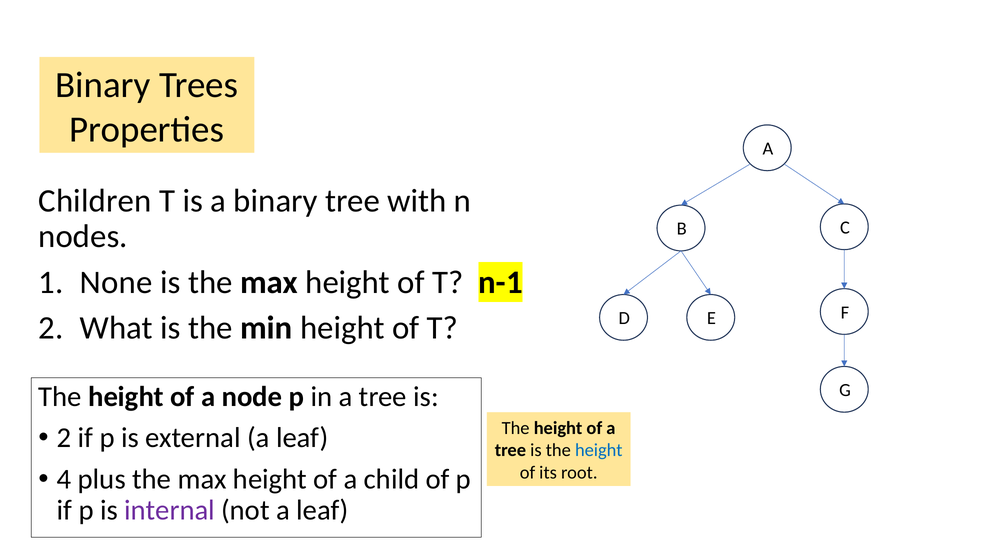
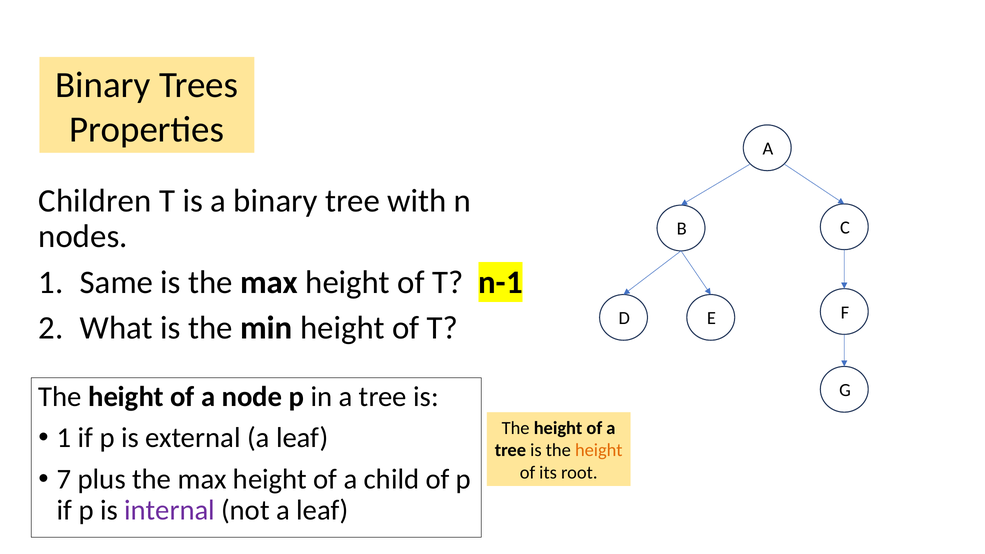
None: None -> Same (116, 282)
2: 2 -> 1 (64, 438)
height colour: blue -> orange (599, 450)
4: 4 -> 7 (64, 479)
